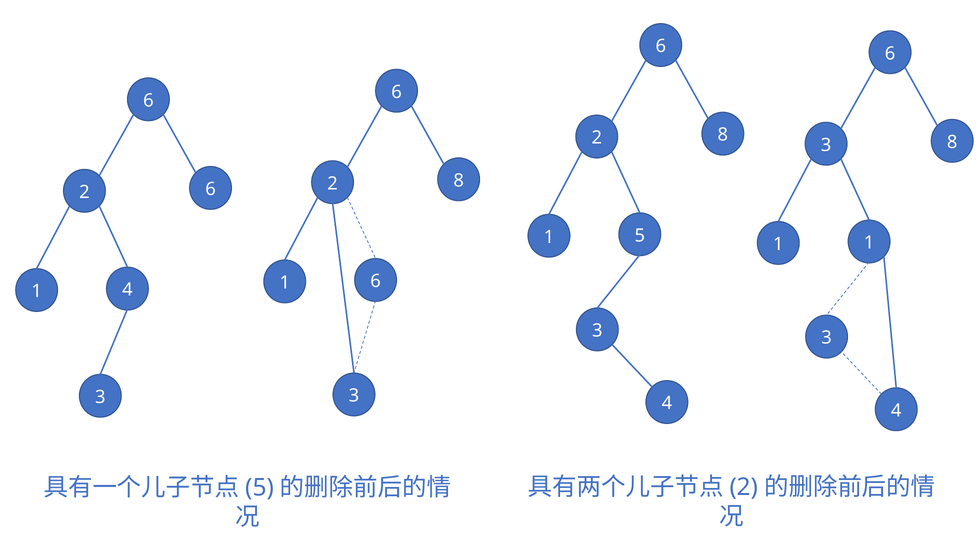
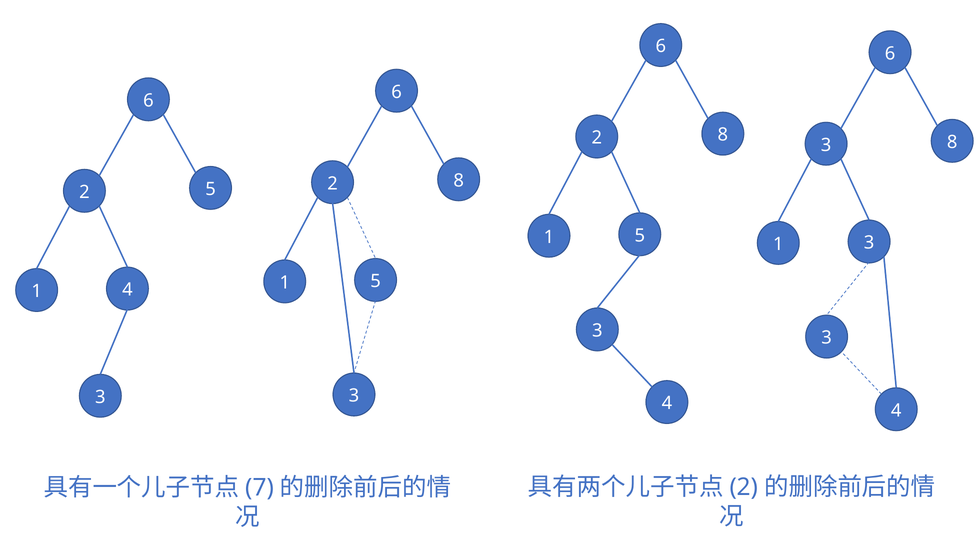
2 6: 6 -> 5 (211, 189)
1 1: 1 -> 3 (869, 243)
6: 6 -> 5 (376, 281)
5: 5 -> 7 (260, 488)
